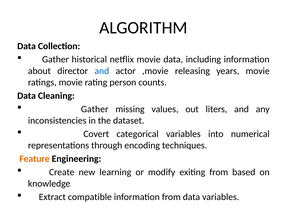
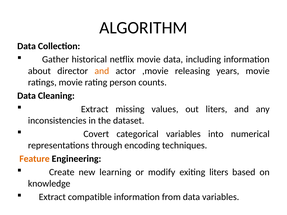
and colour: blue -> orange (102, 71)
Gather: Gather -> Extract (95, 109)
exiting from: from -> liters (219, 172)
